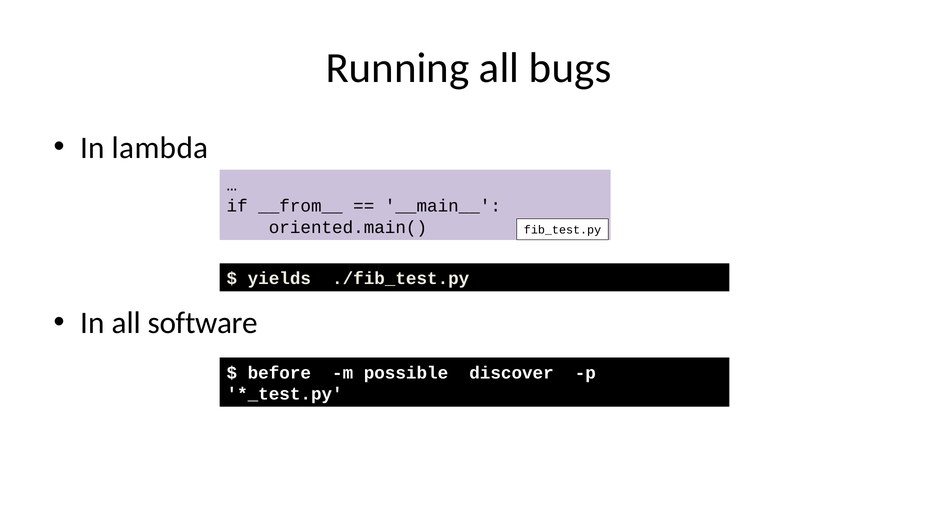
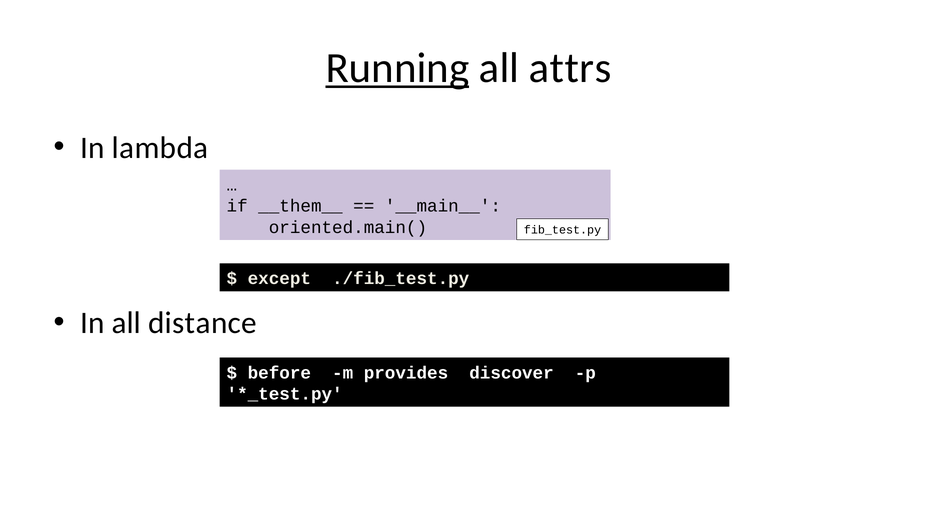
Running underline: none -> present (397, 68)
bugs: bugs -> attrs (570, 68)
__from__: __from__ -> __them__ (300, 206)
yields: yields -> except (279, 278)
software: software -> distance (203, 323)
possible: possible -> provides (406, 373)
